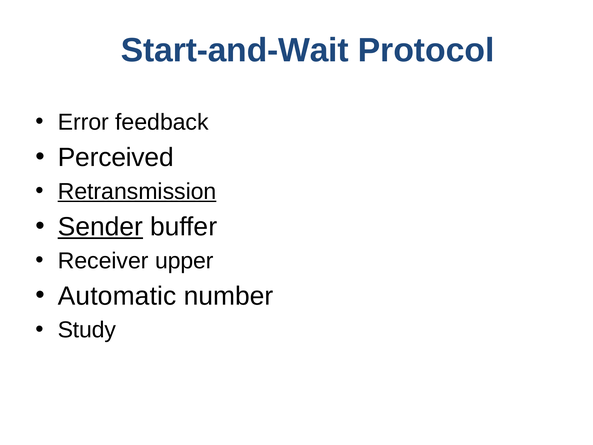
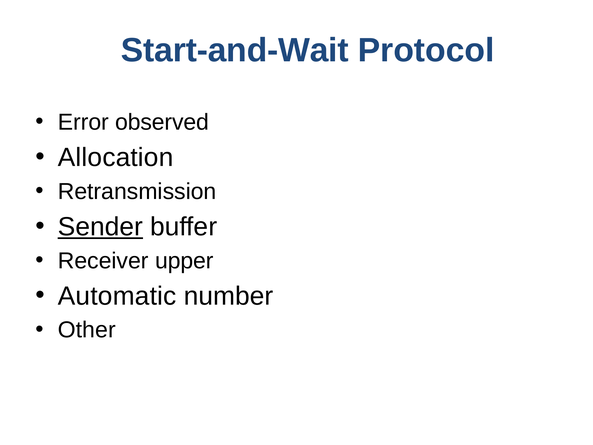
feedback: feedback -> observed (162, 122)
Perceived: Perceived -> Allocation (116, 157)
Retransmission underline: present -> none (137, 191)
Study: Study -> Other (87, 330)
